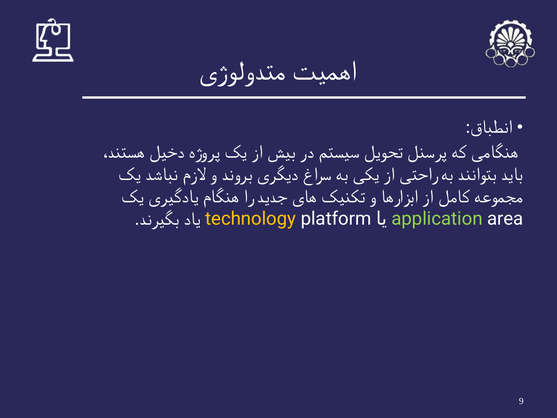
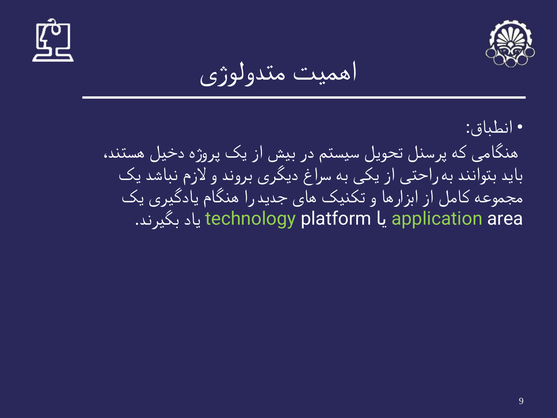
technology colour: yellow -> light green (251, 218)
